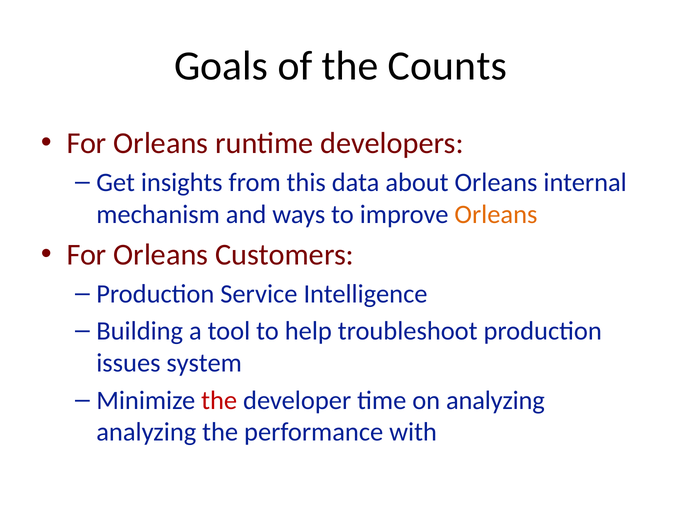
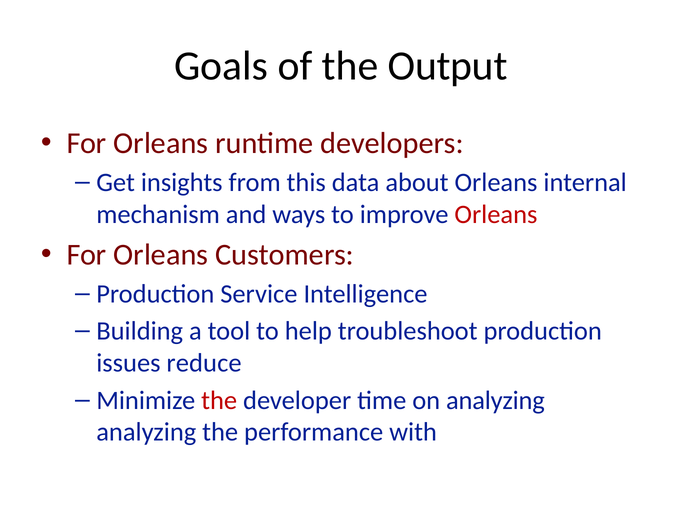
Counts: Counts -> Output (448, 66)
Orleans colour: orange -> red (496, 214)
system: system -> reduce (204, 363)
